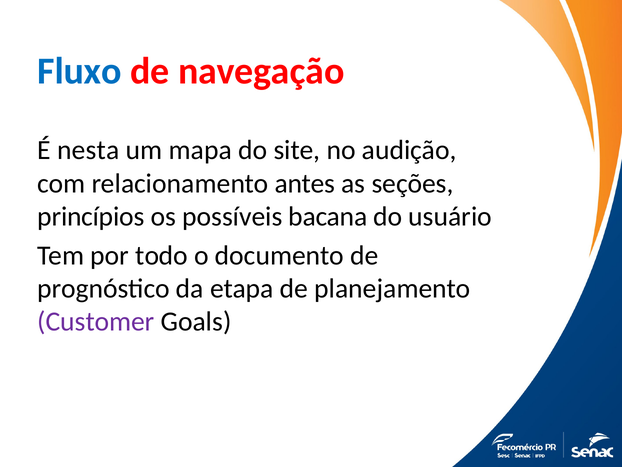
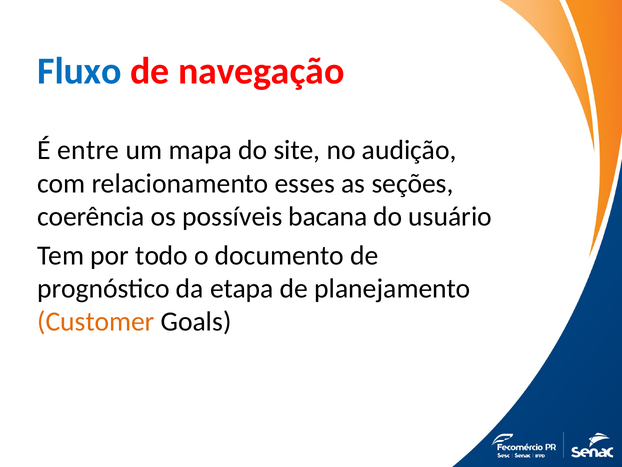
nesta: nesta -> entre (88, 150)
antes: antes -> esses (305, 183)
princípios: princípios -> coerência (91, 216)
Customer colour: purple -> orange (96, 322)
